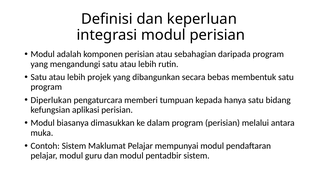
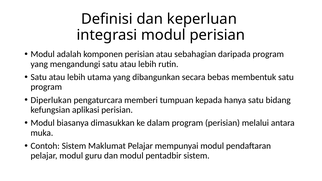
projek: projek -> utama (99, 77)
